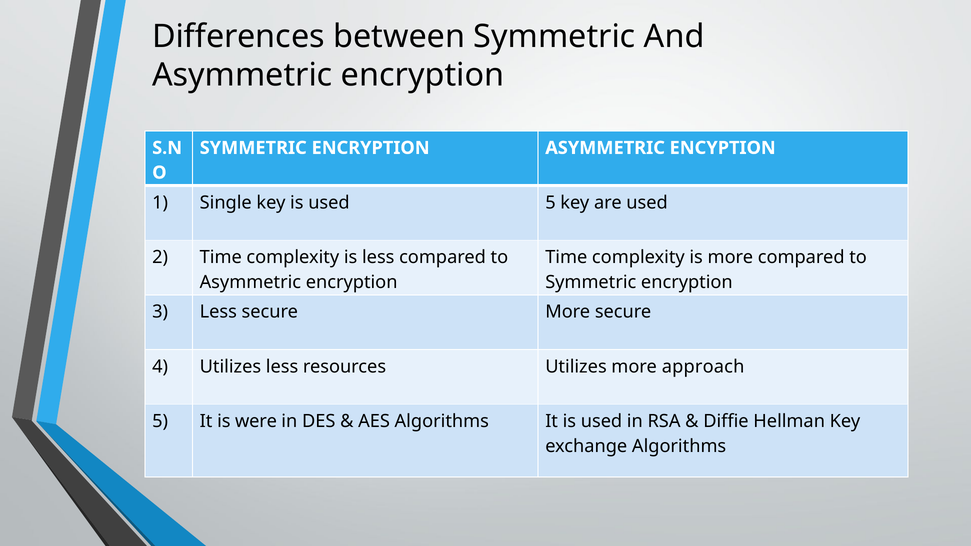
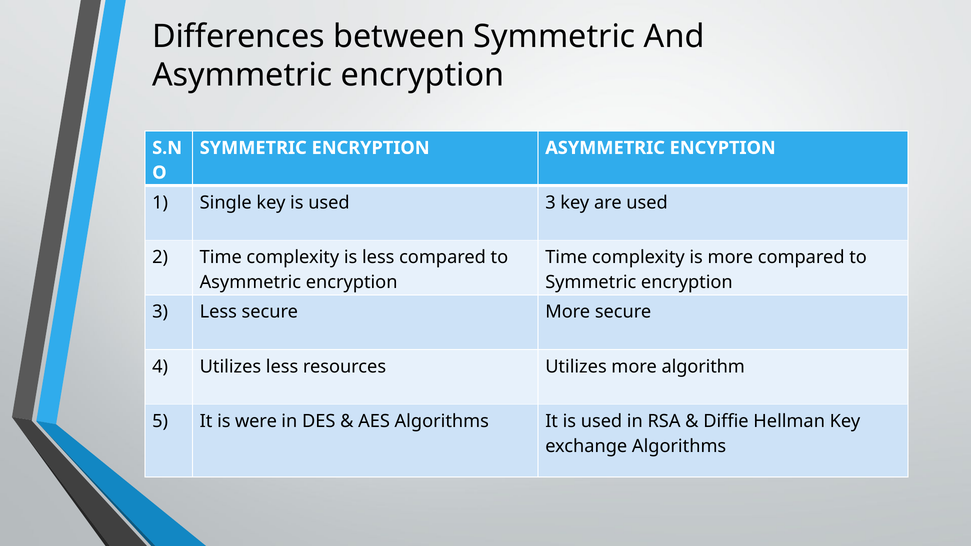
used 5: 5 -> 3 (550, 203)
approach: approach -> algorithm (703, 367)
